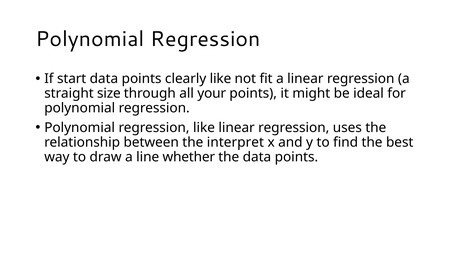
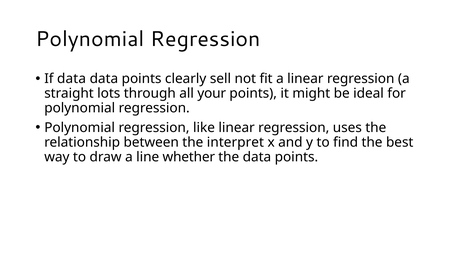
If start: start -> data (72, 79)
clearly like: like -> sell (220, 79)
size: size -> lots (109, 93)
